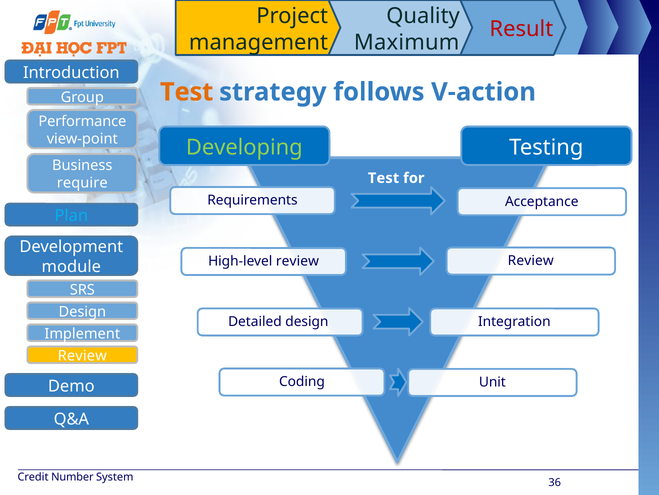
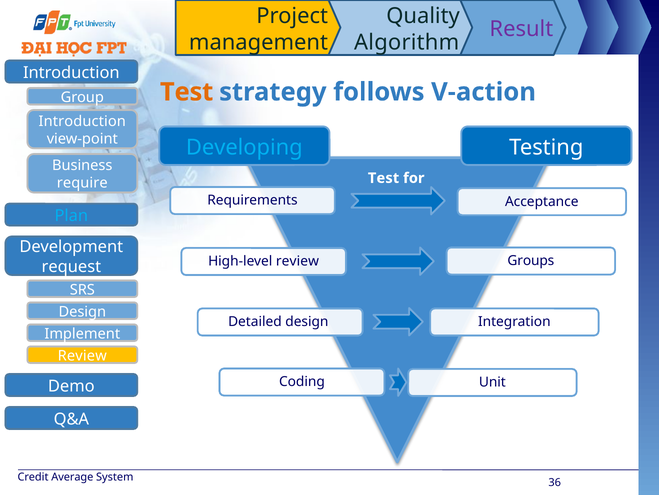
Result colour: red -> purple (521, 29)
Maximum: Maximum -> Algorithm (407, 42)
Performance: Performance -> Introduction (82, 121)
Developing colour: light green -> light blue (244, 147)
Review: Review -> Groups (531, 261)
module: module -> request (71, 266)
Number: Number -> Average (72, 476)
